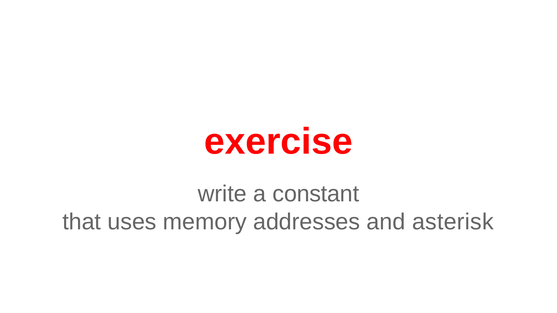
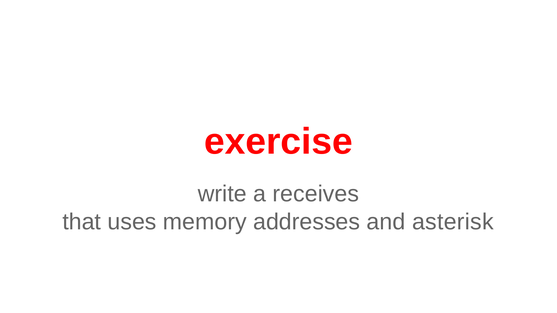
constant: constant -> receives (316, 194)
